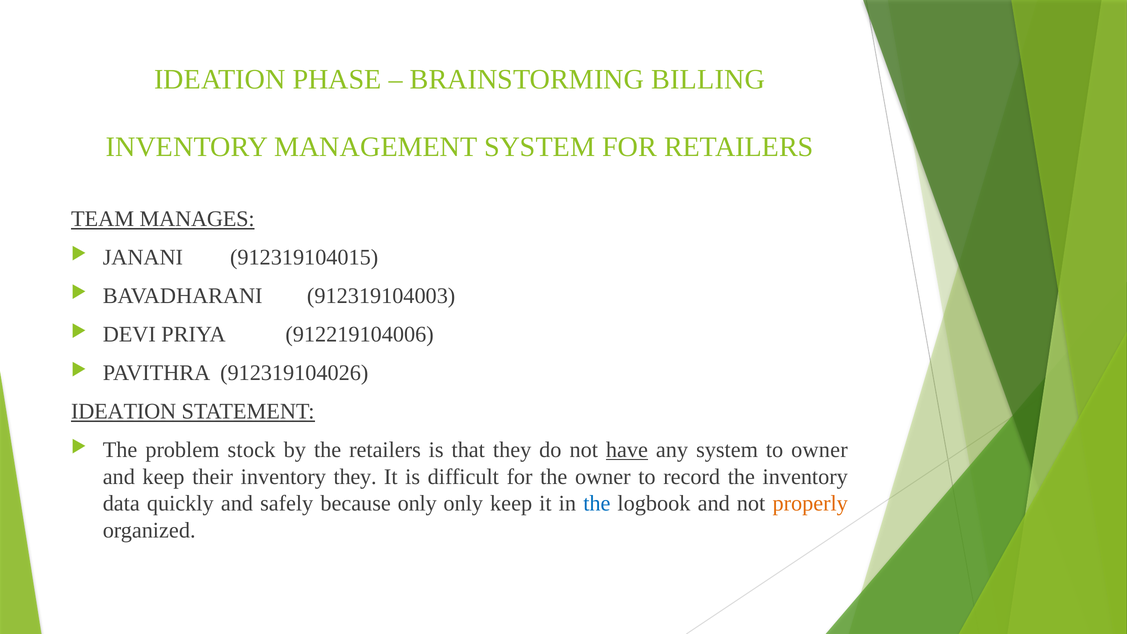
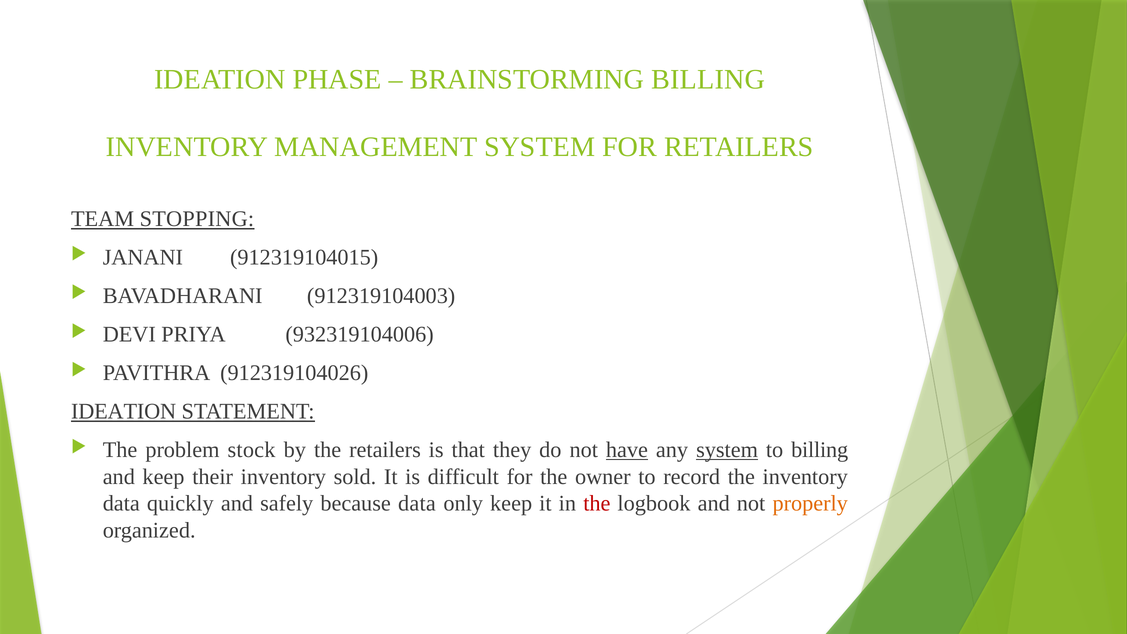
MANAGES: MANAGES -> STOPPING (197, 219)
912219104006: 912219104006 -> 932319104006 (360, 334)
system underline: none -> present (727, 450)
to owner: owner -> billing (820, 450)
inventory they: they -> sold (355, 477)
because only: only -> data (417, 503)
the colour: blue -> red (597, 503)
